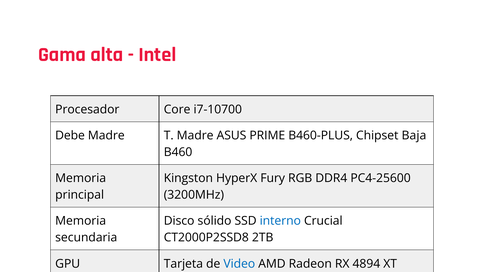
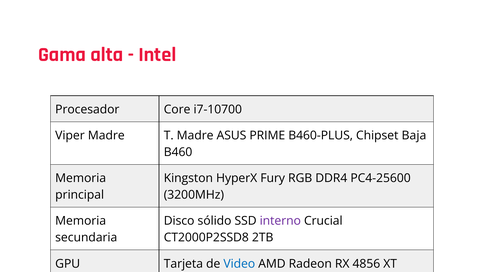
Debe: Debe -> Viper (70, 136)
interno colour: blue -> purple (280, 221)
4894: 4894 -> 4856 (366, 264)
